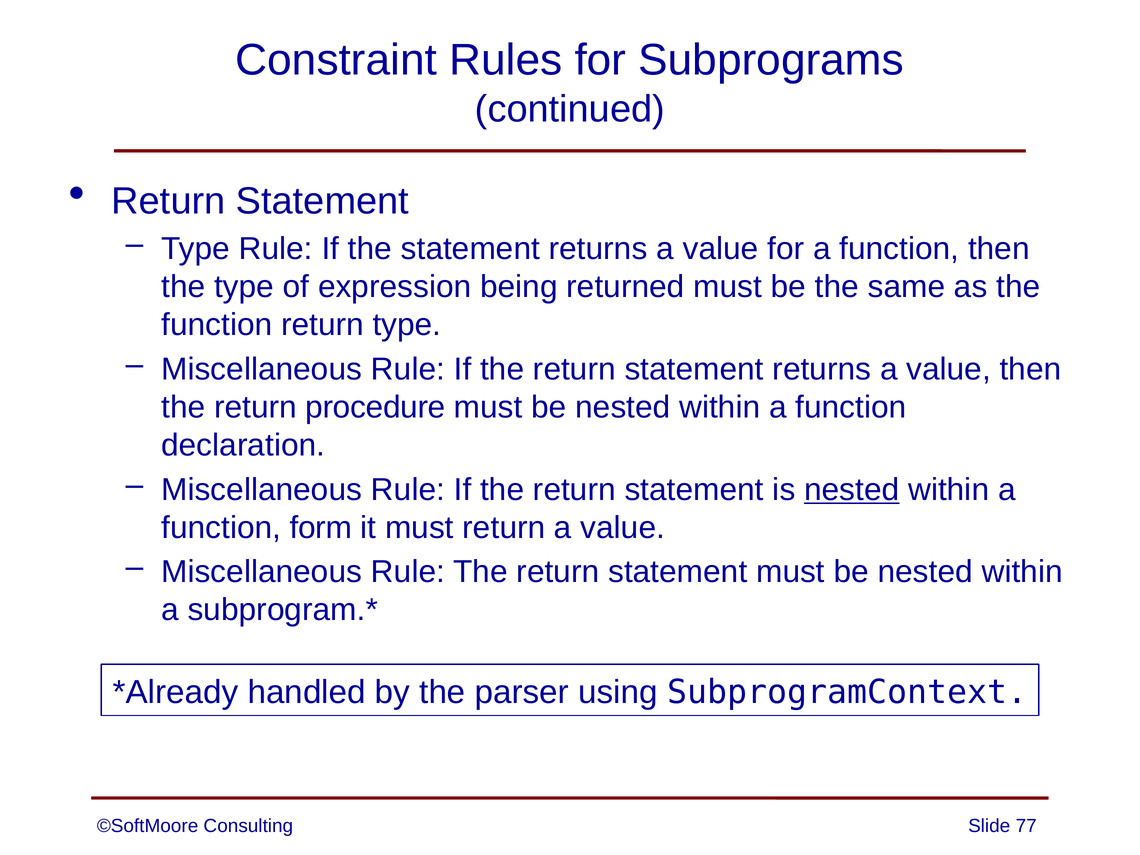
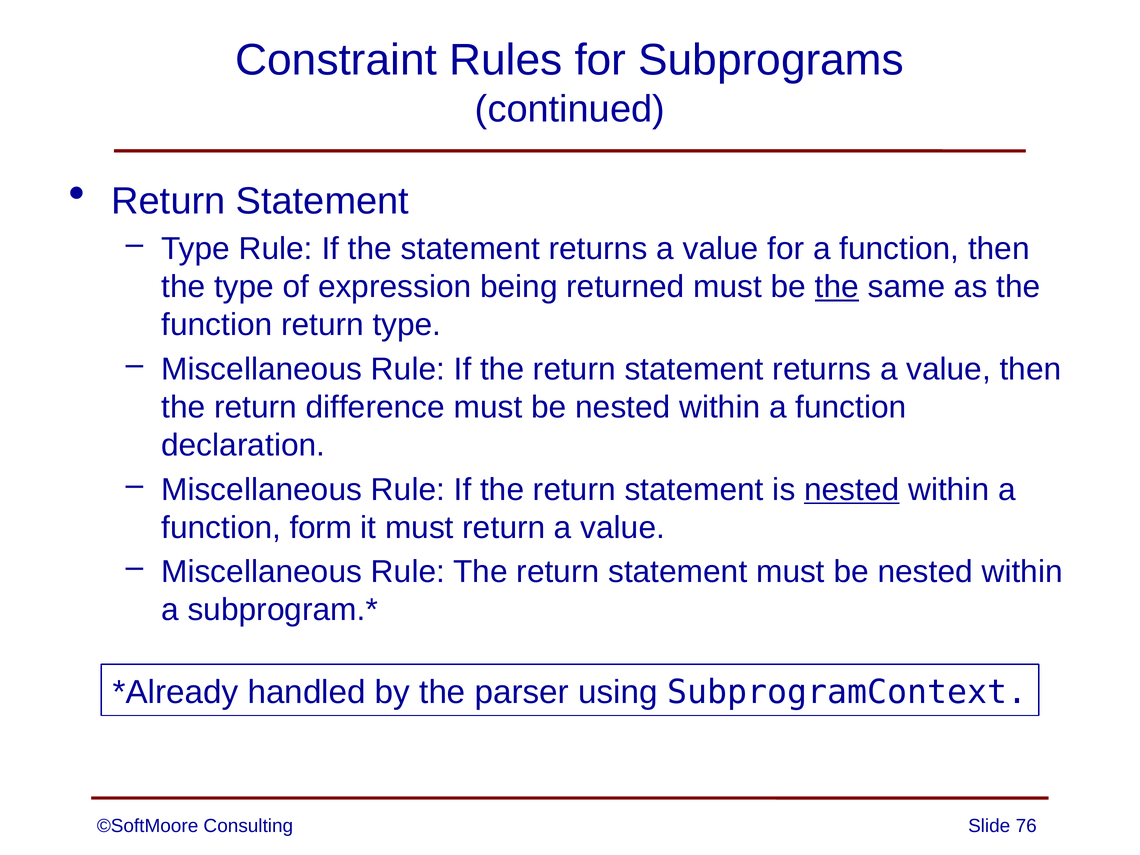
the underline: none -> present (837, 287)
procedure: procedure -> difference (375, 407)
77: 77 -> 76 (1026, 826)
